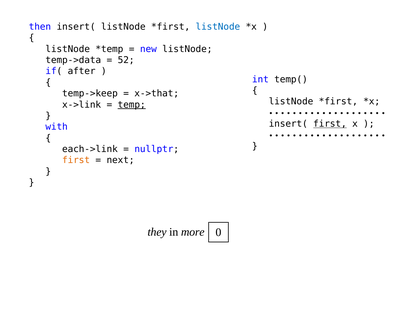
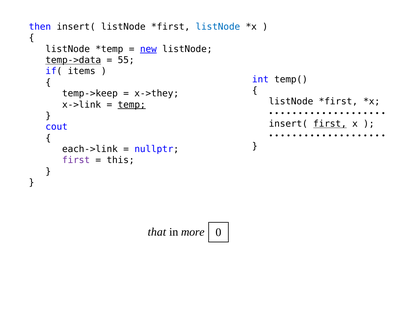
new underline: none -> present (148, 49)
temp->data underline: none -> present (73, 60)
52: 52 -> 55 (126, 60)
after: after -> items (82, 71)
x->that: x->that -> x->they (157, 93)
with: with -> cout (57, 127)
first colour: orange -> purple (76, 160)
next: next -> this (121, 160)
they: they -> that (157, 232)
